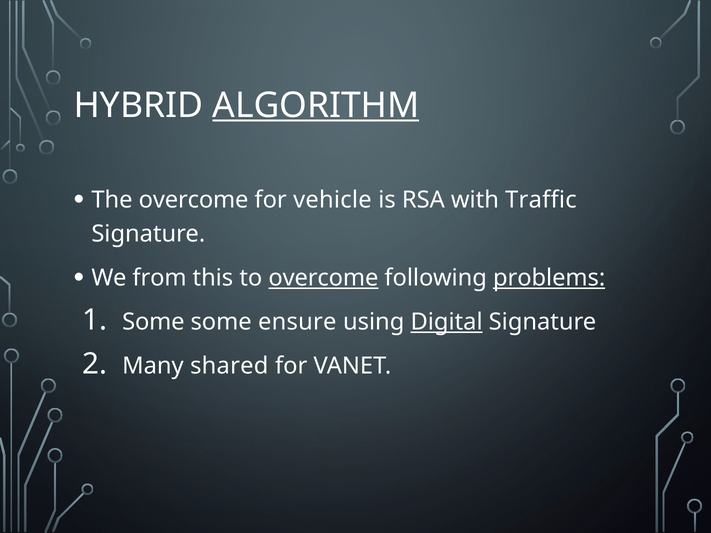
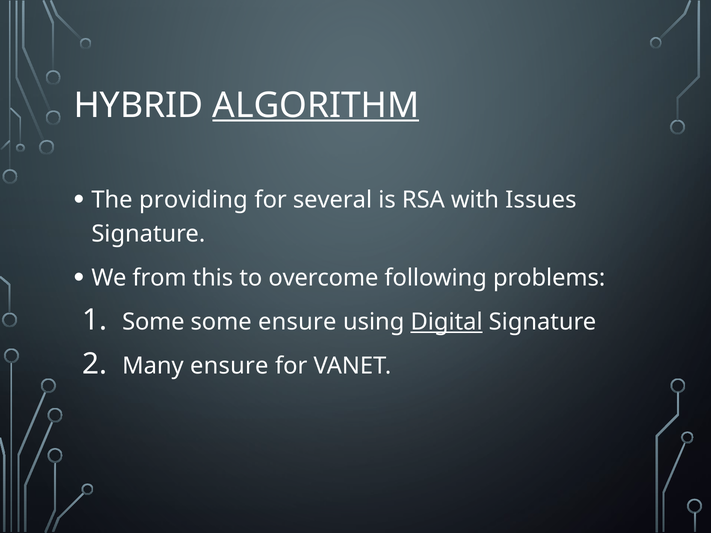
The overcome: overcome -> providing (193, 200)
vehicle: vehicle -> several (333, 200)
Traffic: Traffic -> Issues (541, 200)
overcome underline: present -> none (323, 278)
problems underline: present -> none (549, 278)
Many shared: shared -> ensure (229, 366)
